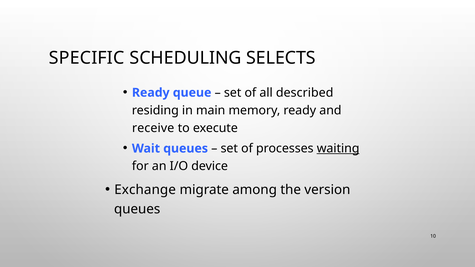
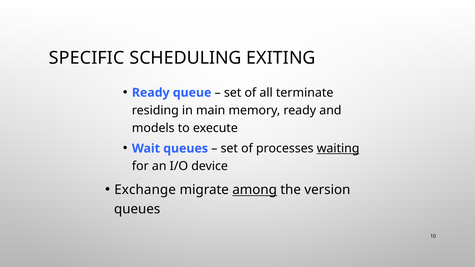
SELECTS: SELECTS -> EXITING (281, 58)
described: described -> terminate (305, 93)
receive: receive -> models (153, 128)
among underline: none -> present (255, 190)
